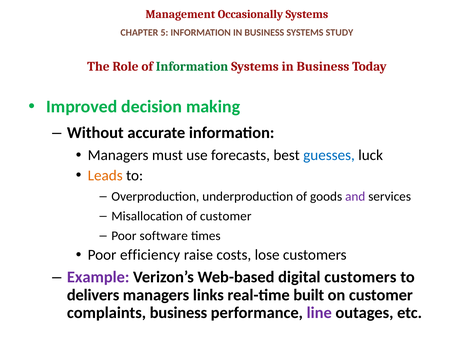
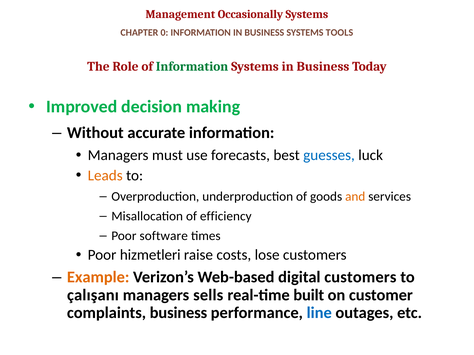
5: 5 -> 0 (164, 33)
STUDY: STUDY -> TOOLS (339, 33)
and colour: purple -> orange (355, 197)
of customer: customer -> efficiency (226, 217)
efficiency: efficiency -> hizmetleri (150, 255)
Example colour: purple -> orange (98, 278)
delivers: delivers -> çalışanı (93, 295)
links: links -> sells (208, 295)
line colour: purple -> blue (319, 313)
